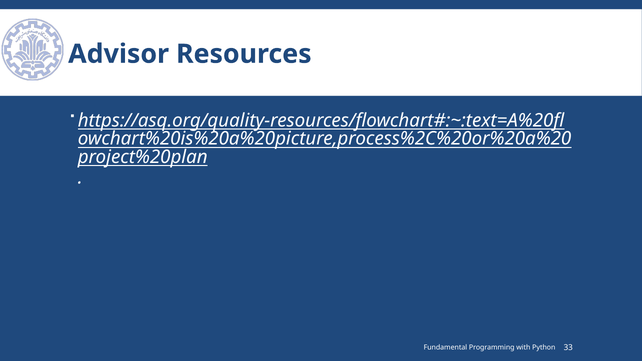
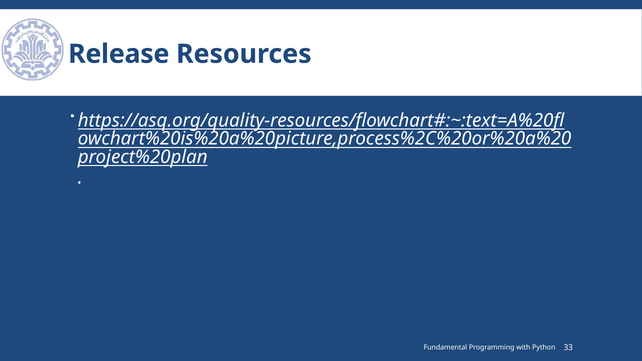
Advisor: Advisor -> Release (119, 54)
